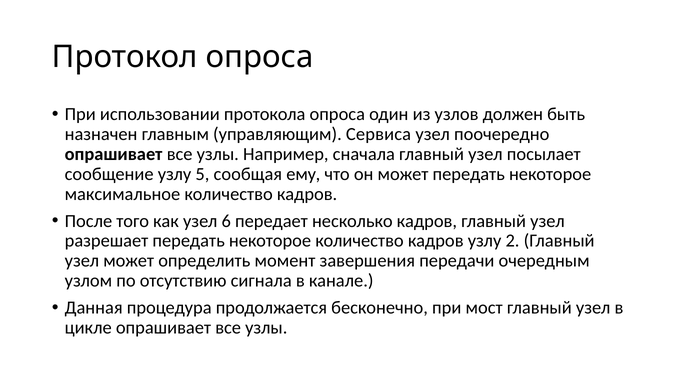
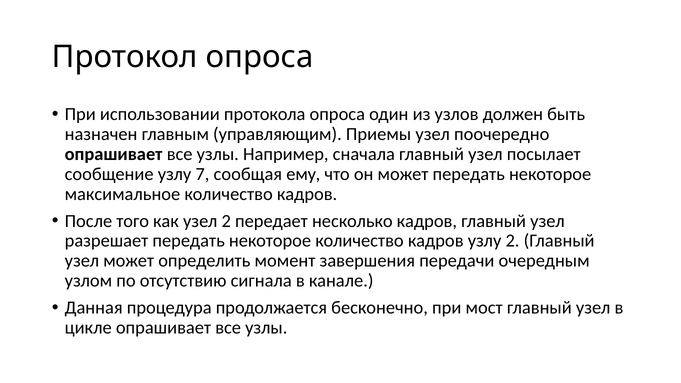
Сервиса: Сервиса -> Приемы (379, 134)
5: 5 -> 7 (202, 174)
узел 6: 6 -> 2 (226, 221)
